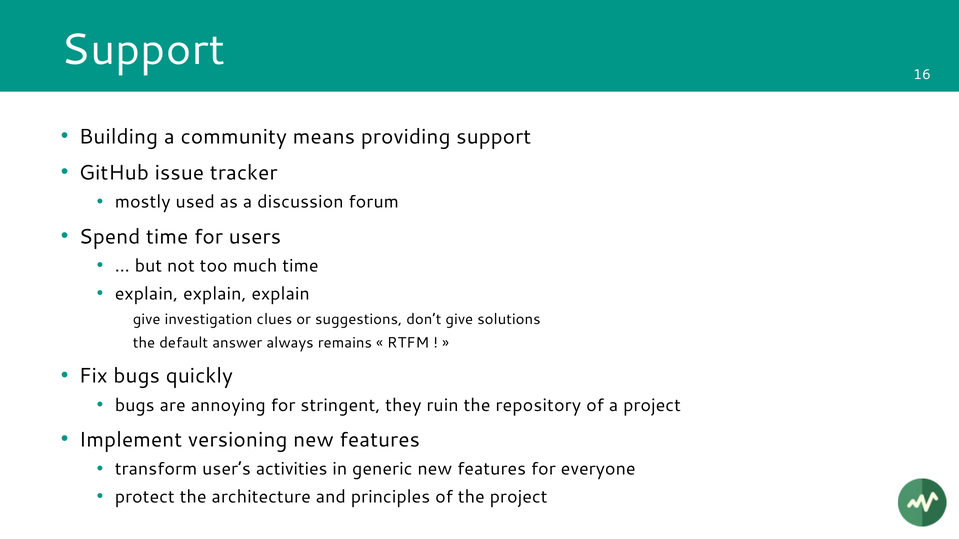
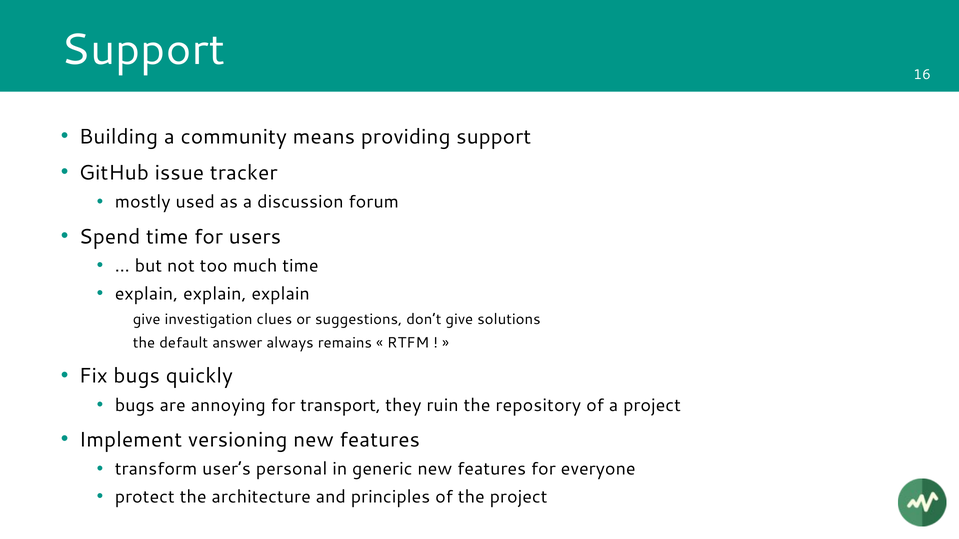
stringent: stringent -> transport (341, 406)
activities: activities -> personal (292, 469)
